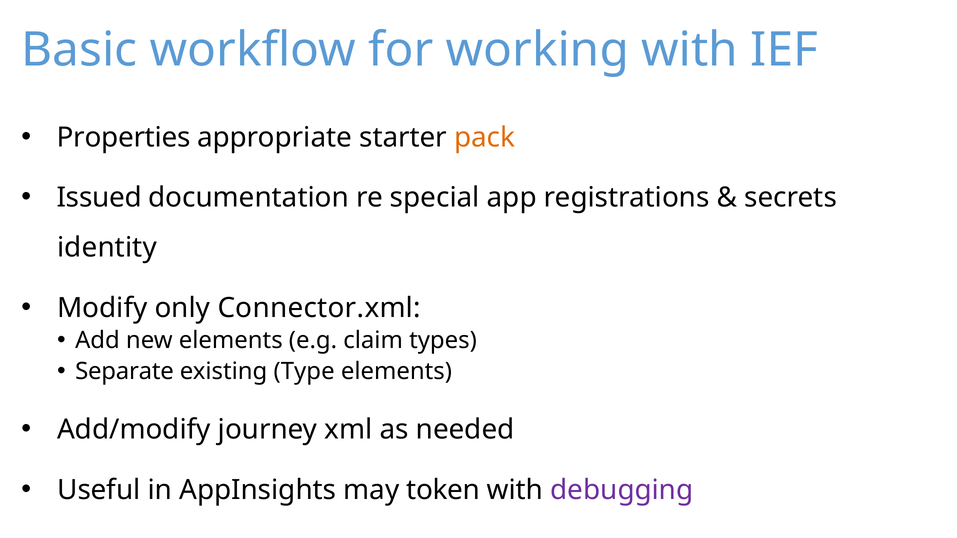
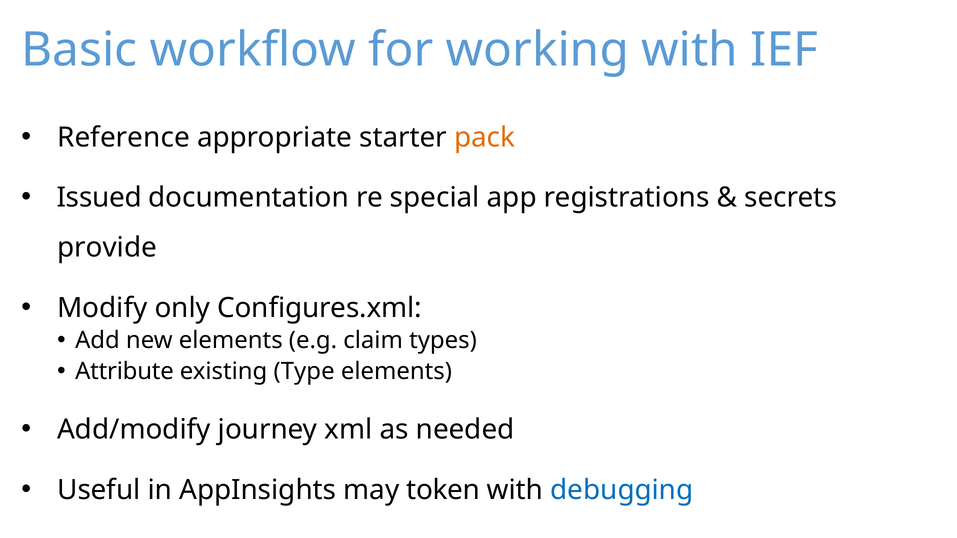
Properties: Properties -> Reference (123, 137)
identity: identity -> provide (107, 248)
Connector.xml: Connector.xml -> Configures.xml (319, 308)
Separate: Separate -> Attribute (124, 372)
debugging colour: purple -> blue (622, 490)
